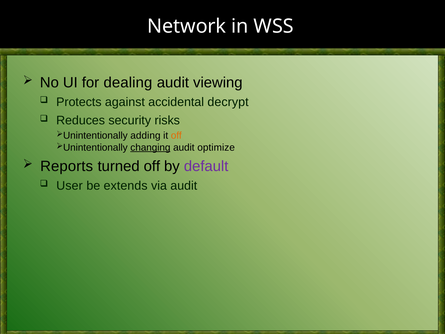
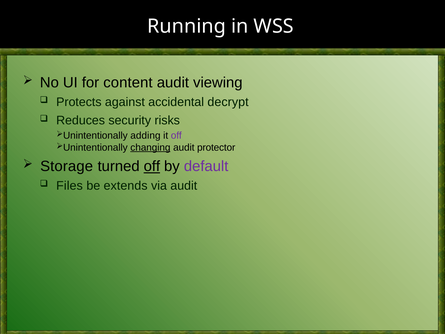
Network: Network -> Running (187, 26)
dealing: dealing -> content (128, 83)
off colour: orange -> purple (176, 135)
optimize: optimize -> protector (216, 147)
Reports: Reports -> Storage (67, 166)
off underline: none -> present (152, 166)
User: User -> Files (70, 185)
